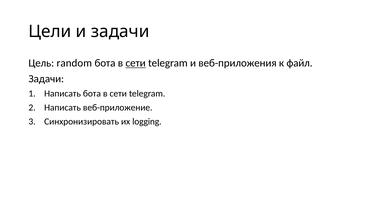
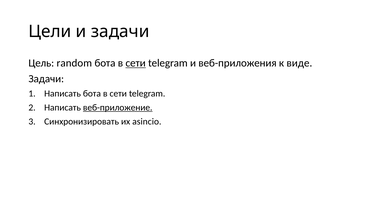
файл: файл -> виде (299, 63)
веб-приложение underline: none -> present (118, 108)
logging: logging -> asincio (147, 122)
